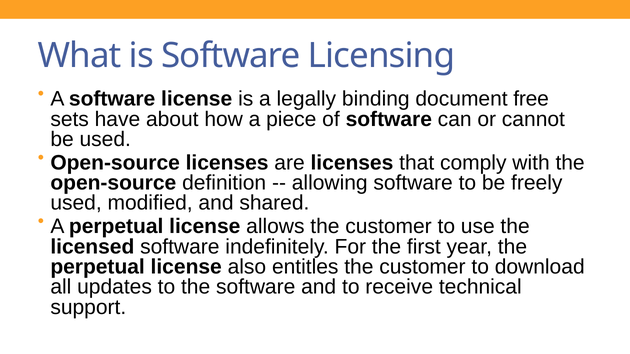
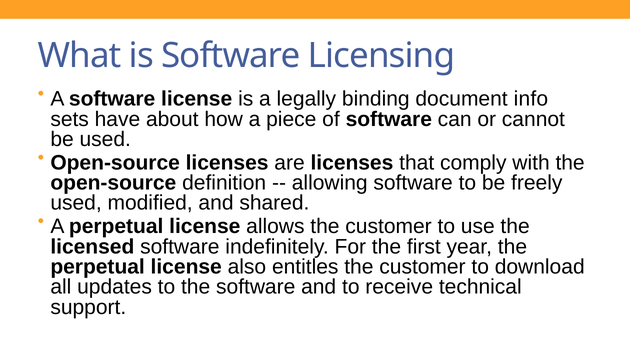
free: free -> info (531, 99)
